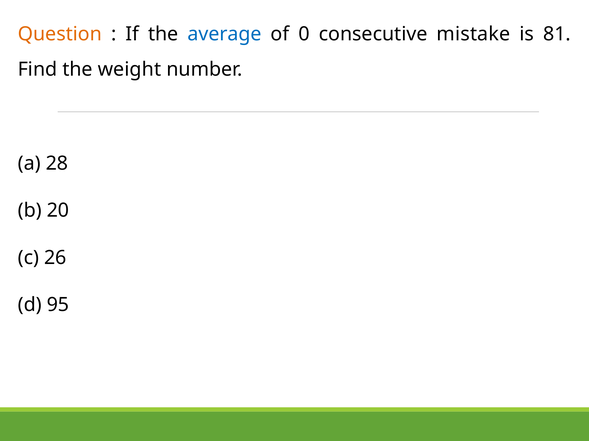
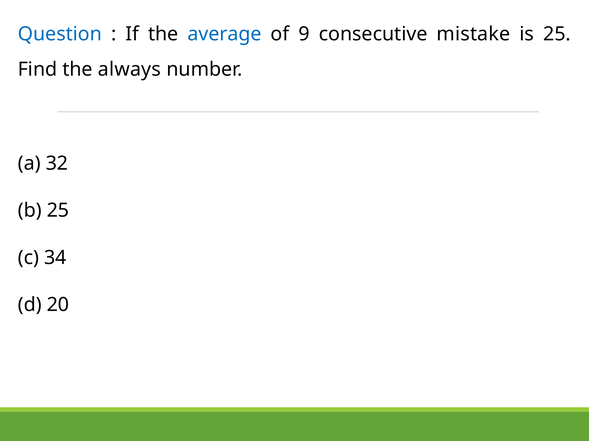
Question colour: orange -> blue (60, 34)
0: 0 -> 9 (304, 34)
is 81: 81 -> 25 (557, 34)
weight: weight -> always (129, 70)
28: 28 -> 32 (57, 164)
20: 20 -> 25 (58, 211)
26: 26 -> 34 (55, 258)
95: 95 -> 20 (58, 305)
